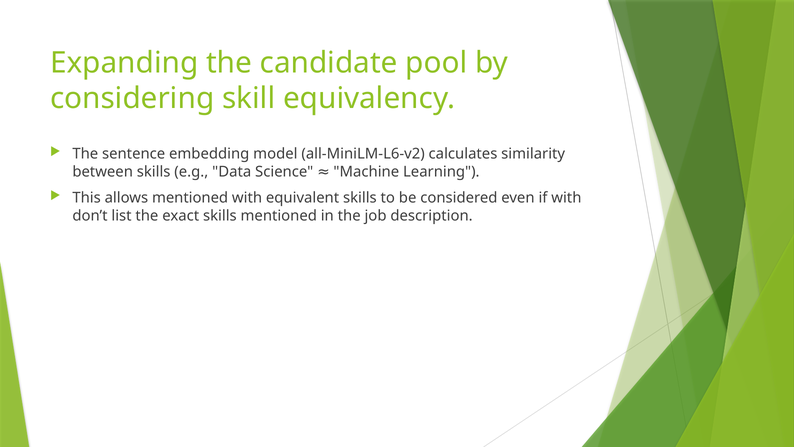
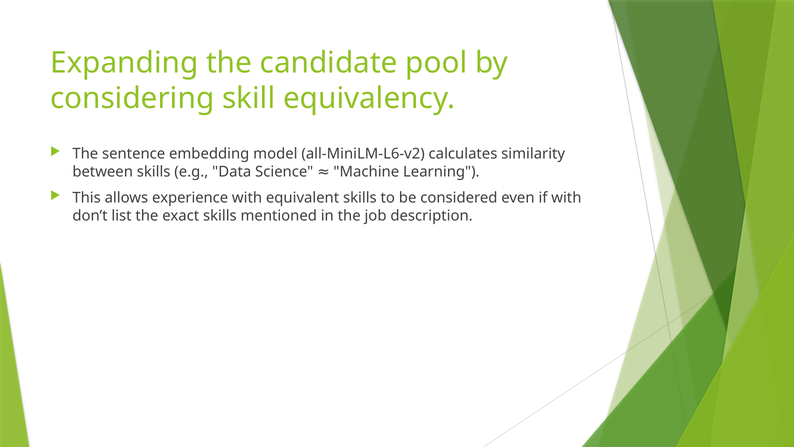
allows mentioned: mentioned -> experience (190, 198)
